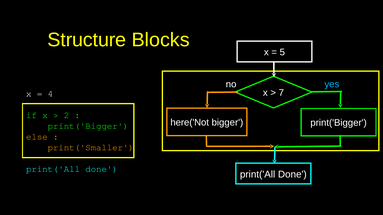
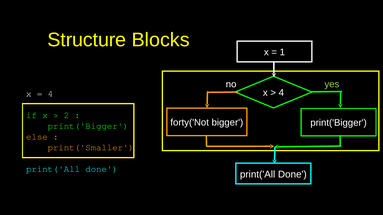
5: 5 -> 1 (282, 52)
yes colour: light blue -> light green (332, 84)
7: 7 -> 4 (281, 93)
here('Not: here('Not -> forty('Not (190, 123)
